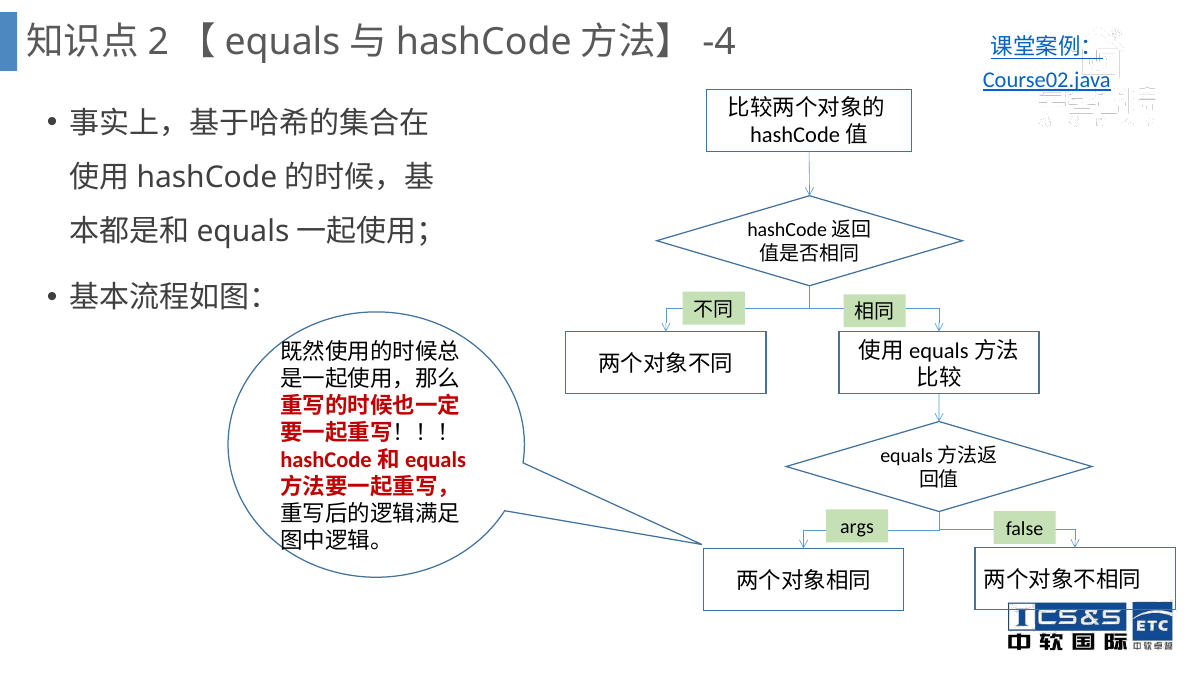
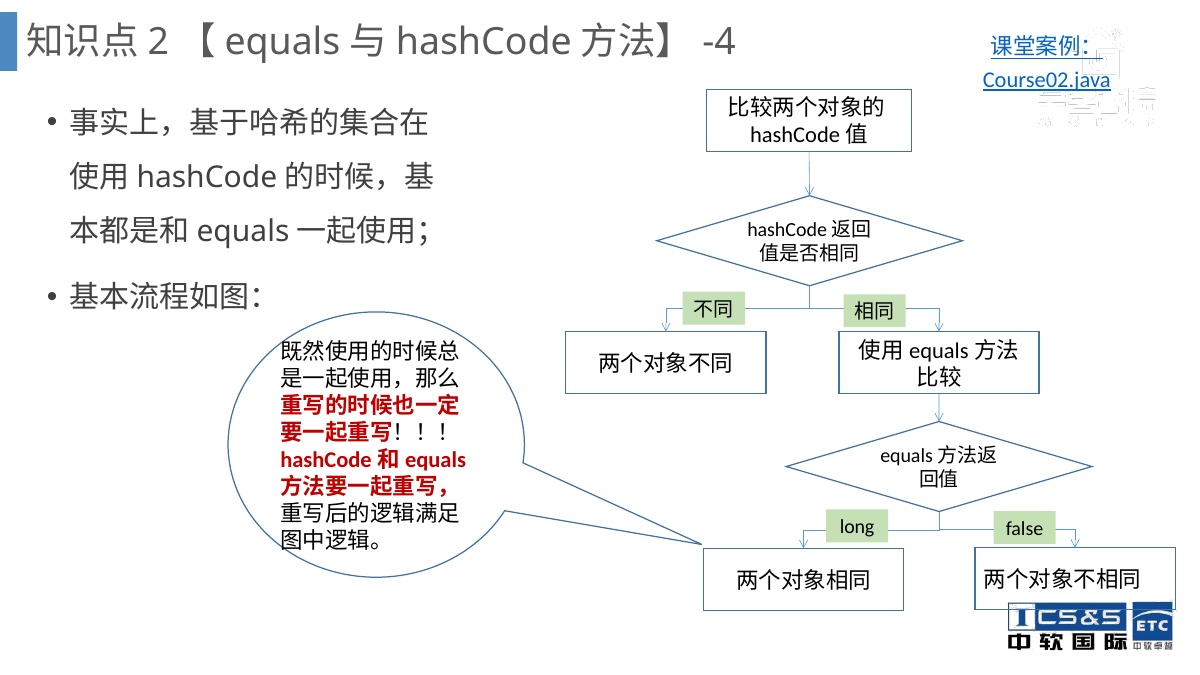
args: args -> long (857, 527)
